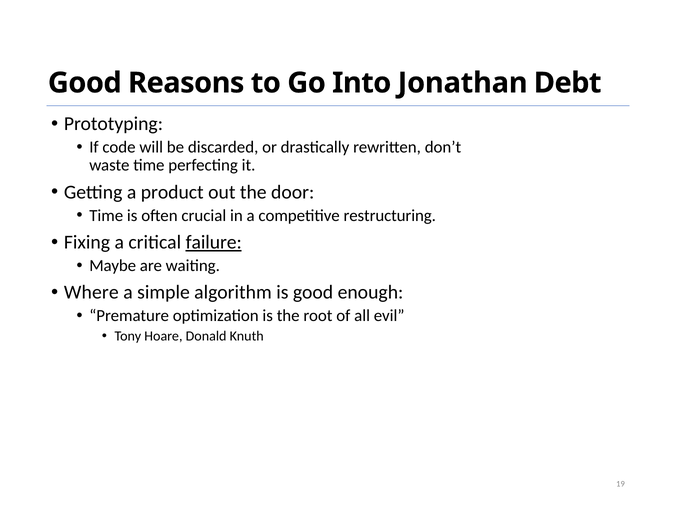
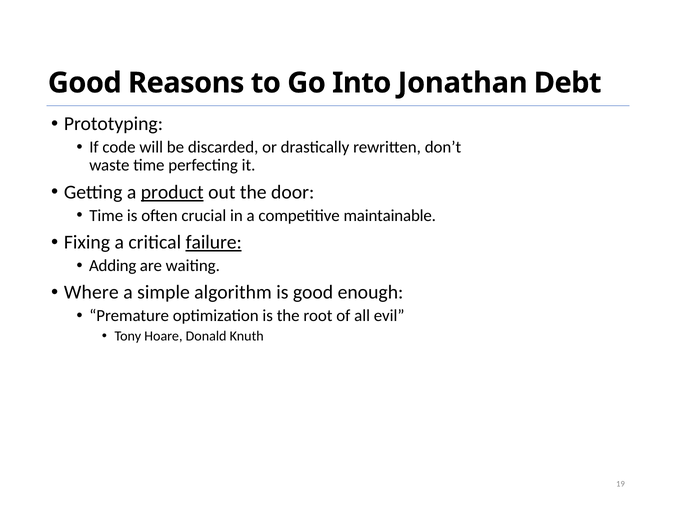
product underline: none -> present (172, 192)
restructuring: restructuring -> maintainable (390, 216)
Maybe: Maybe -> Adding (113, 266)
